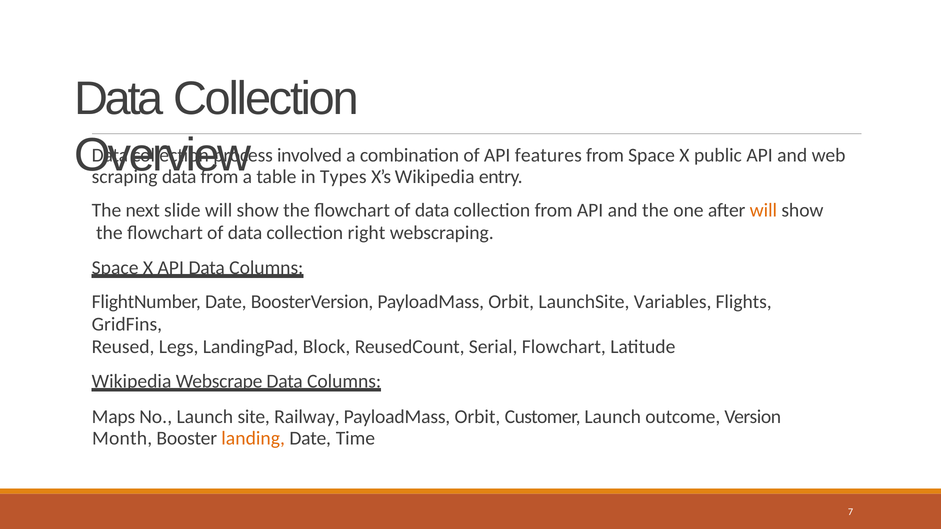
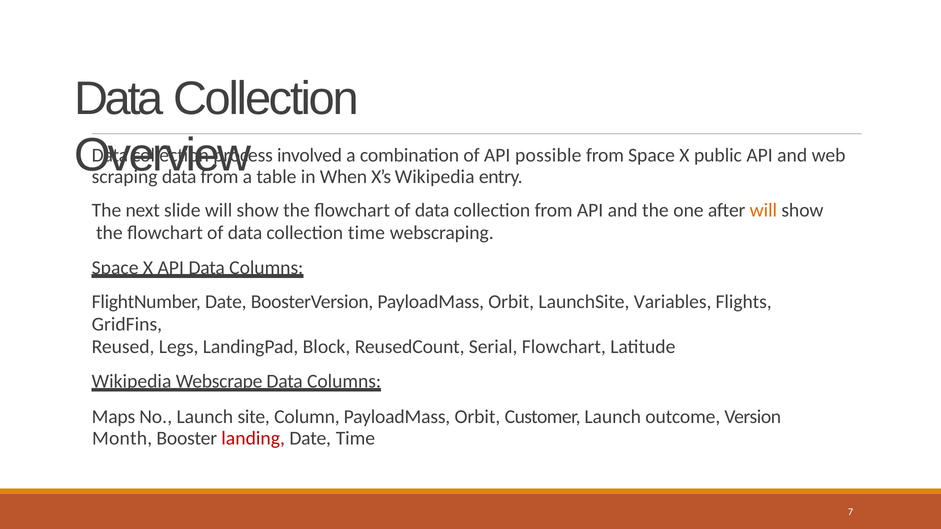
features: features -> possible (548, 155)
Types: Types -> When (343, 177)
collection right: right -> time (366, 233)
Railway: Railway -> Column (307, 417)
landing colour: orange -> red (253, 439)
